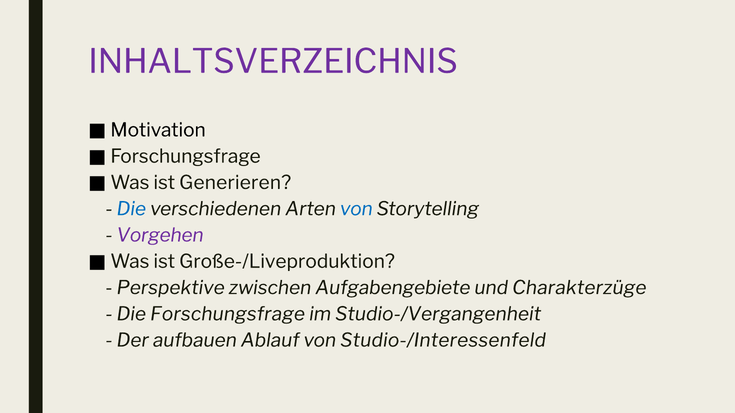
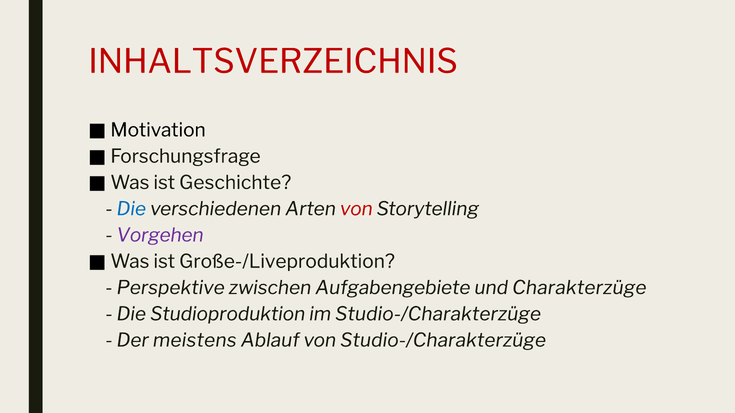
INHALTSVERZEICHNIS colour: purple -> red (273, 62)
Generieren: Generieren -> Geschichte (235, 183)
von colour: blue -> red (356, 209)
Forschungsfrage: Forschungsfrage -> Studioproduktion (228, 314)
im Studio-/Vergangenheit: Studio-/Vergangenheit -> Studio-/Charakterzüge (438, 314)
aufbauen: aufbauen -> meistens (195, 341)
von Studio-/Interessenfeld: Studio-/Interessenfeld -> Studio-/Charakterzüge (443, 341)
